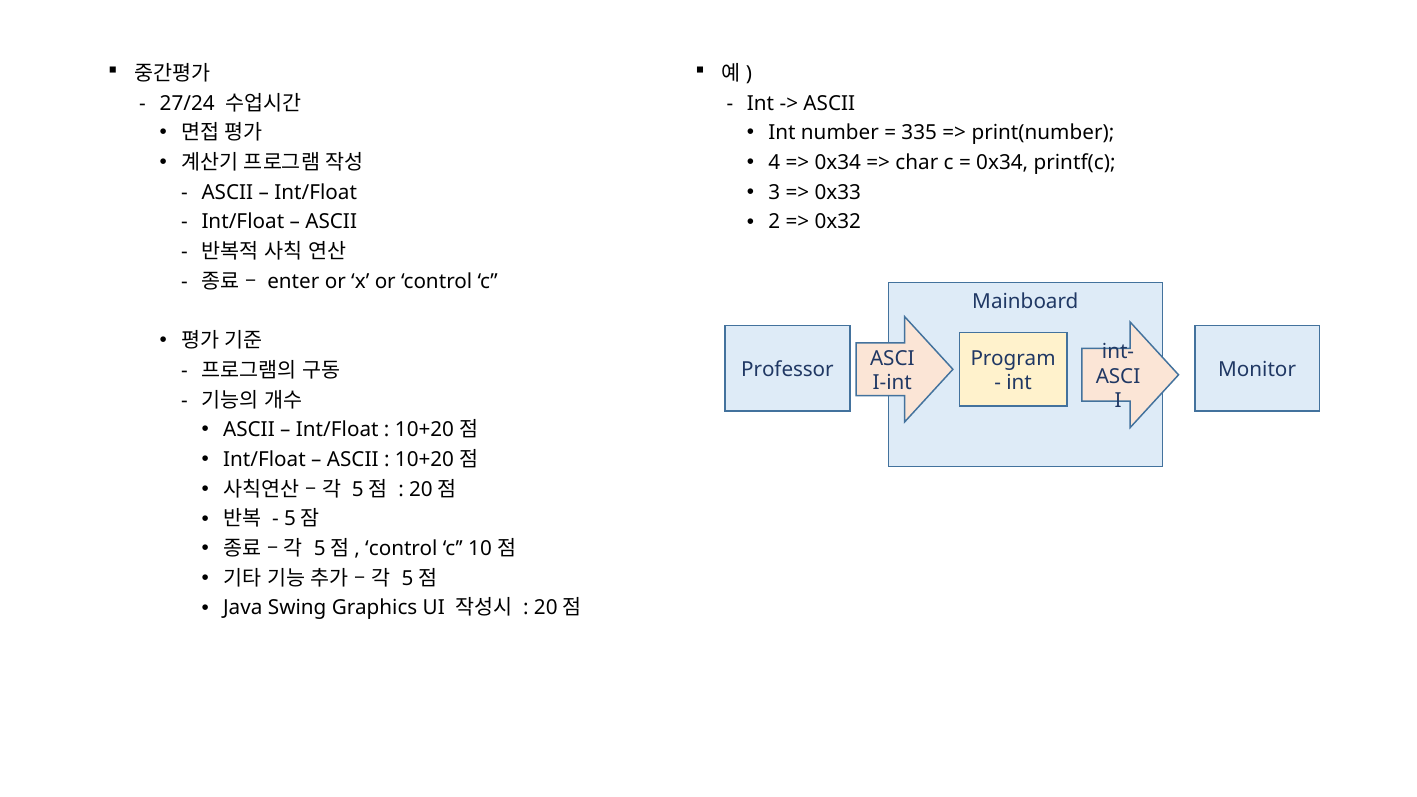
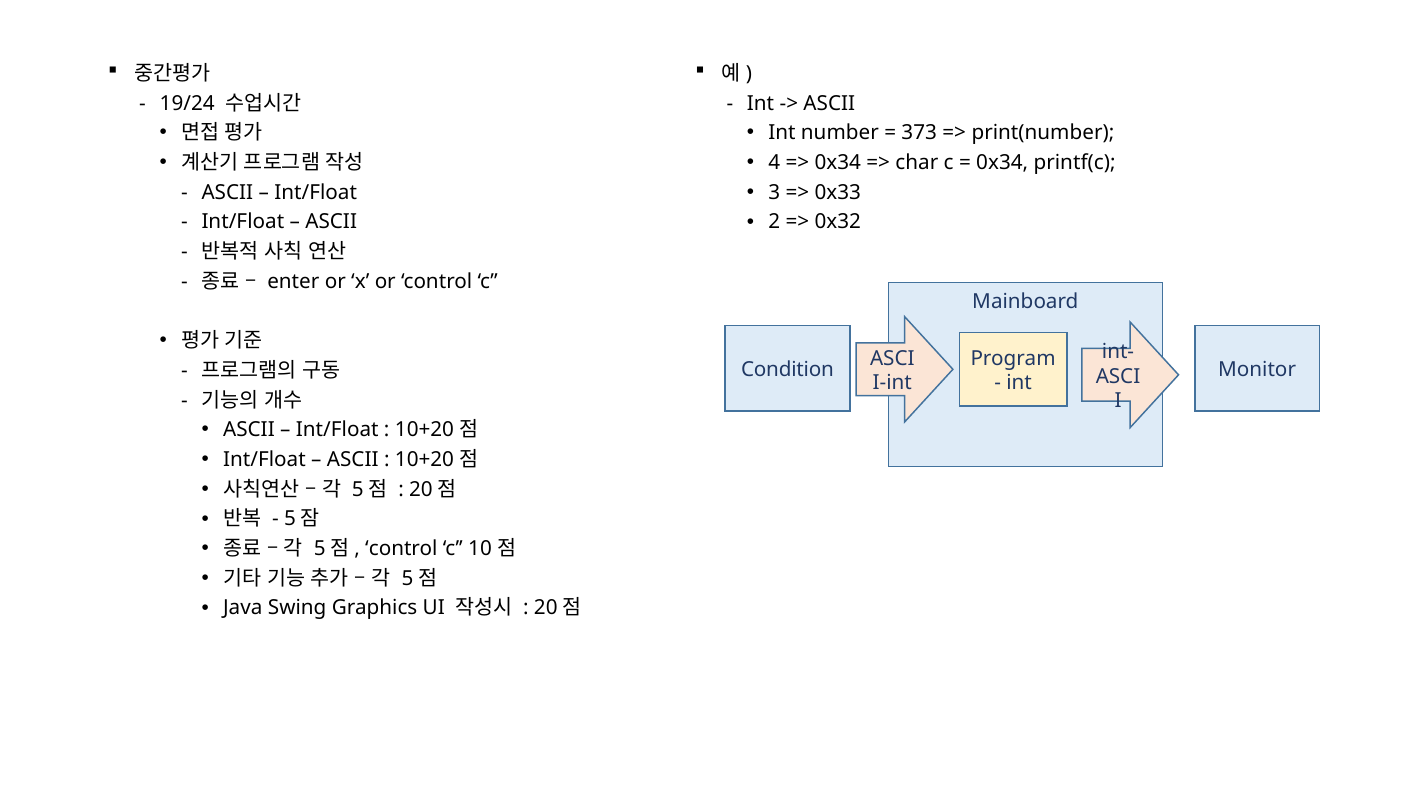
27/24: 27/24 -> 19/24 (187, 103)
335: 335 -> 373 (919, 133)
Professor: Professor -> Condition (787, 370)
